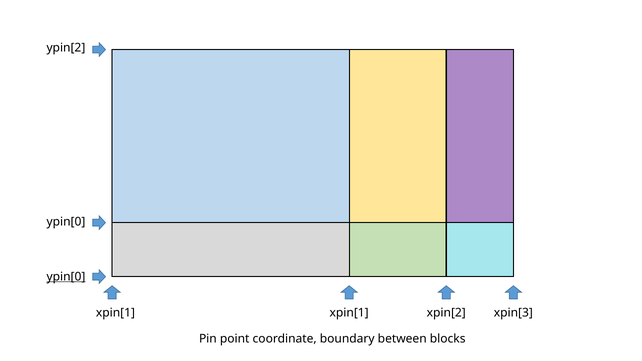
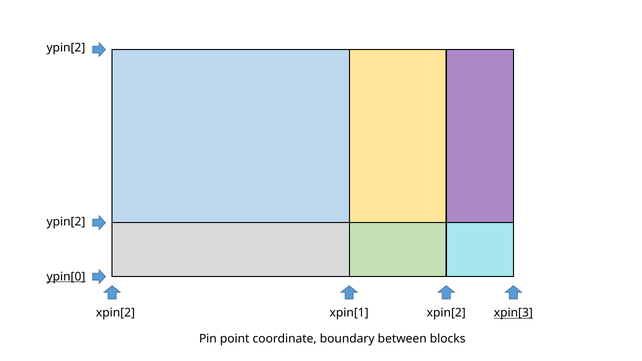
ypin[0: ypin[0 -> ypin[2 (66, 222)
xpin[1: xpin[1 -> xpin[2 (115, 313)
xpin[3 underline: none -> present (513, 313)
